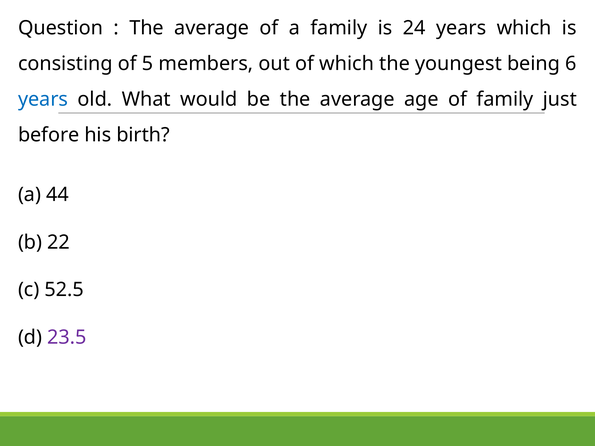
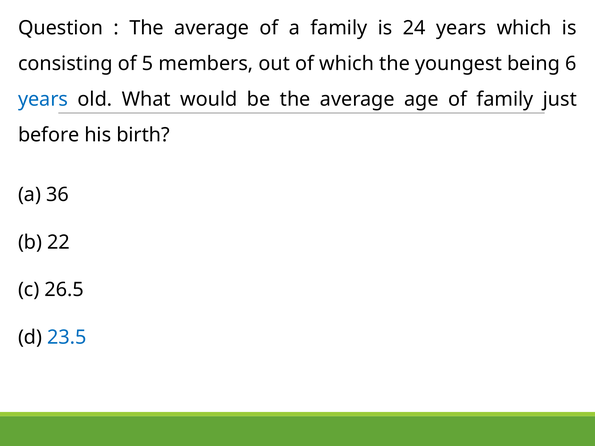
44: 44 -> 36 (57, 195)
52.5: 52.5 -> 26.5 (64, 290)
23.5 colour: purple -> blue (67, 337)
